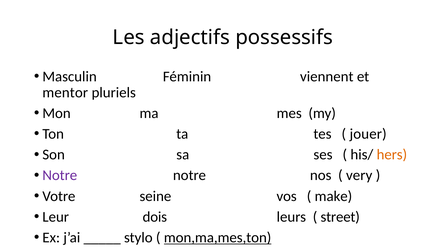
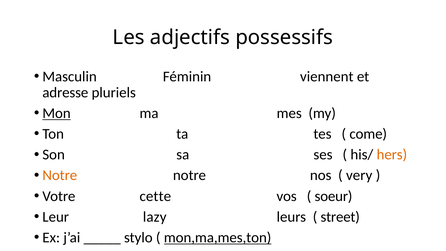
mentor: mentor -> adresse (65, 92)
Mon underline: none -> present (57, 113)
jouer: jouer -> come (368, 134)
Notre colour: purple -> orange (60, 175)
seine: seine -> cette (155, 196)
make: make -> soeur (333, 196)
dois: dois -> lazy (155, 217)
